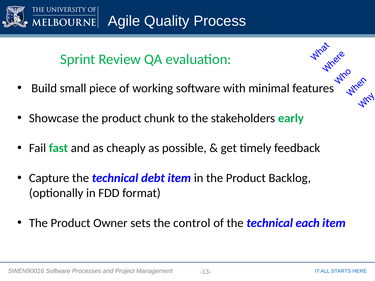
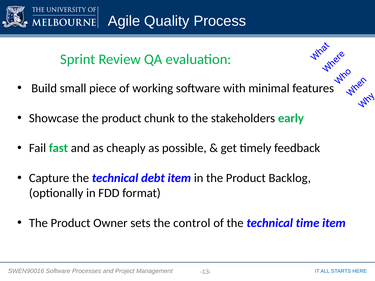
each: each -> time (308, 223)
